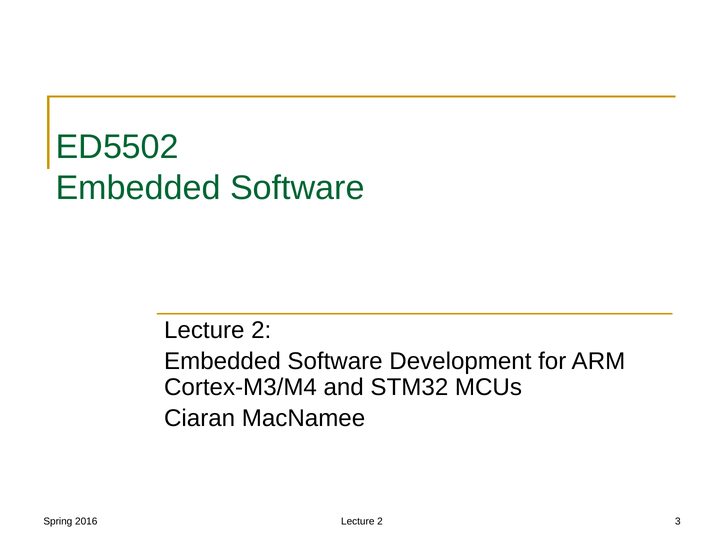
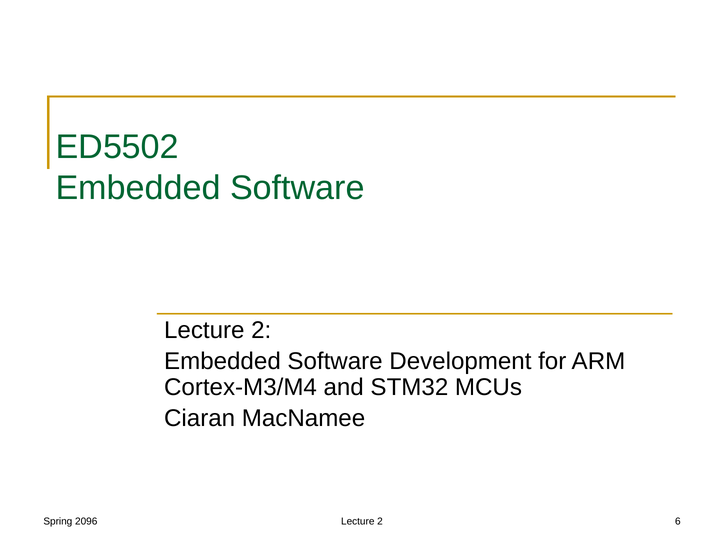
2016: 2016 -> 2096 (86, 522)
3: 3 -> 6 (678, 522)
